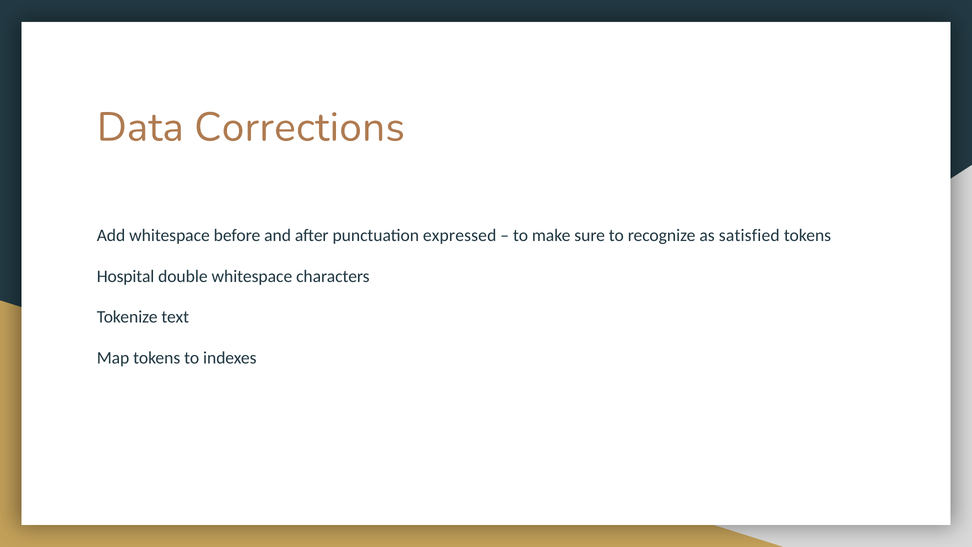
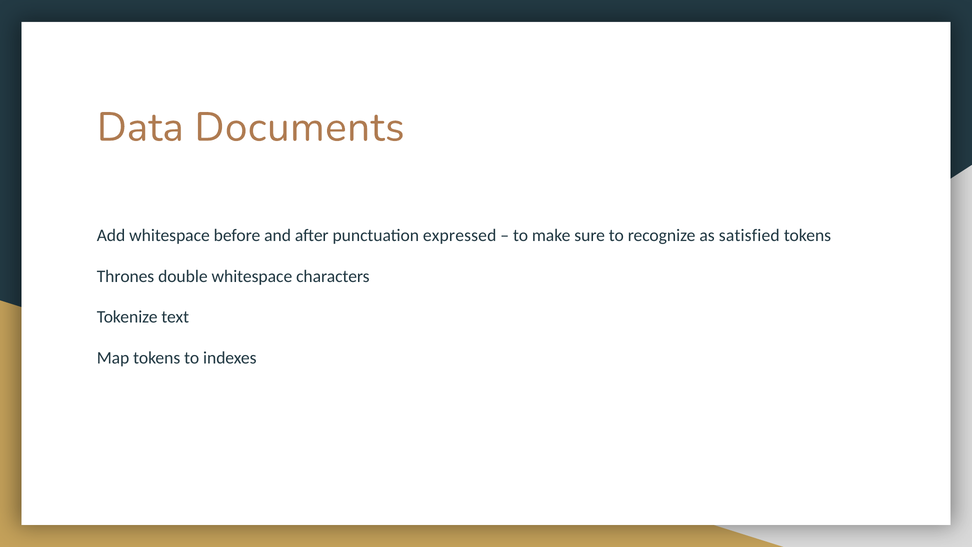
Corrections: Corrections -> Documents (300, 127)
Hospital: Hospital -> Thrones (125, 276)
